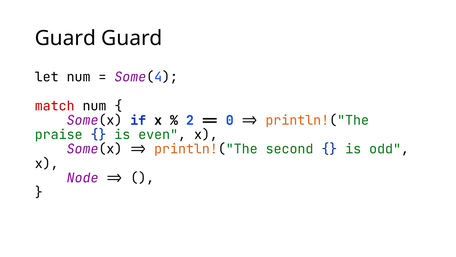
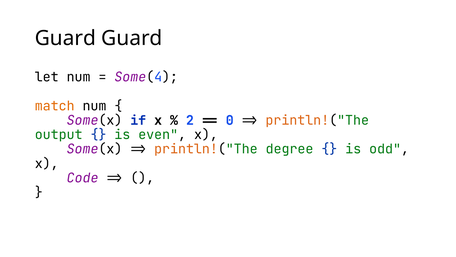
match colour: red -> orange (55, 106)
praise: praise -> output (59, 135)
second: second -> degree (290, 149)
Node: Node -> Code (83, 178)
